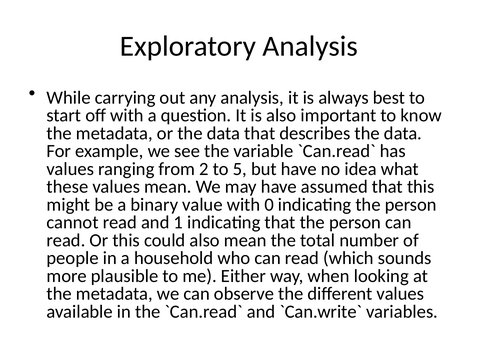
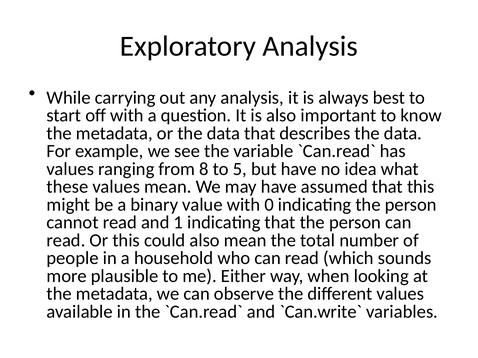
2: 2 -> 8 (204, 169)
